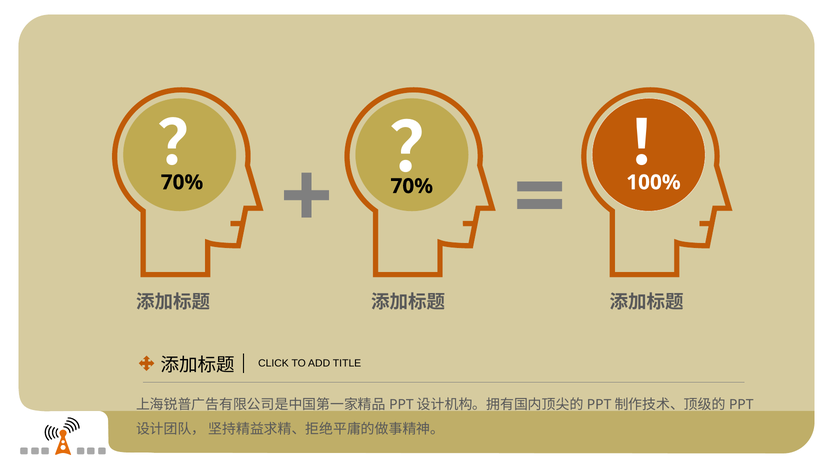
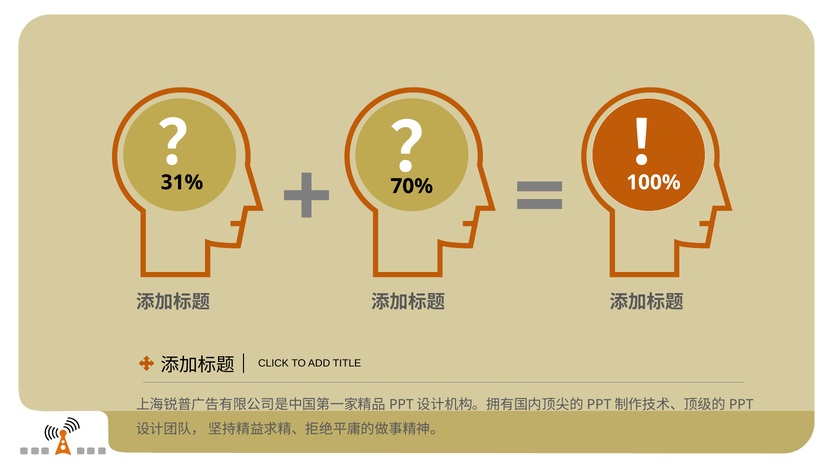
70%: 70% -> 31% (182, 183)
